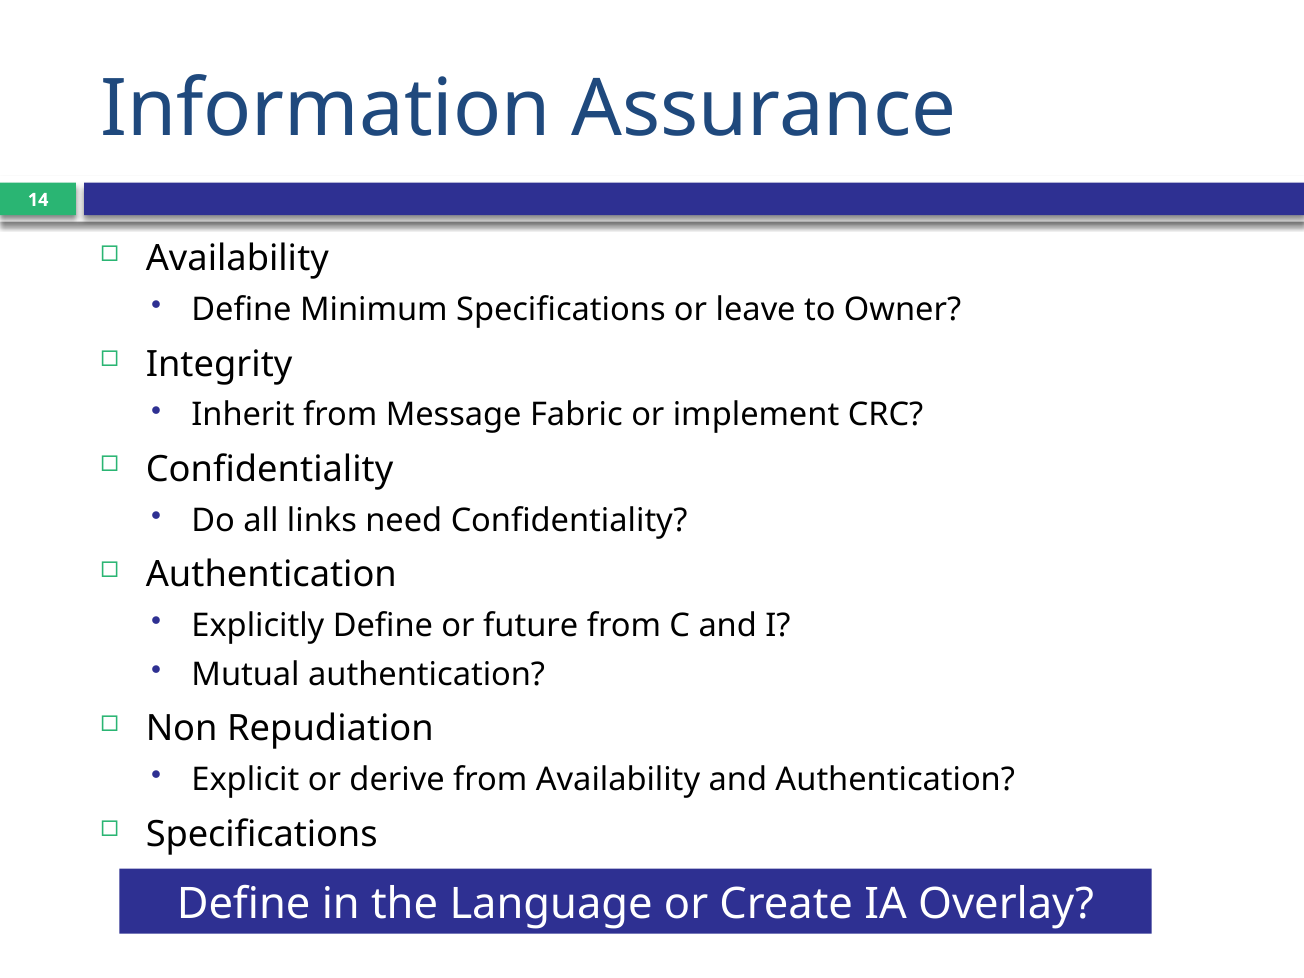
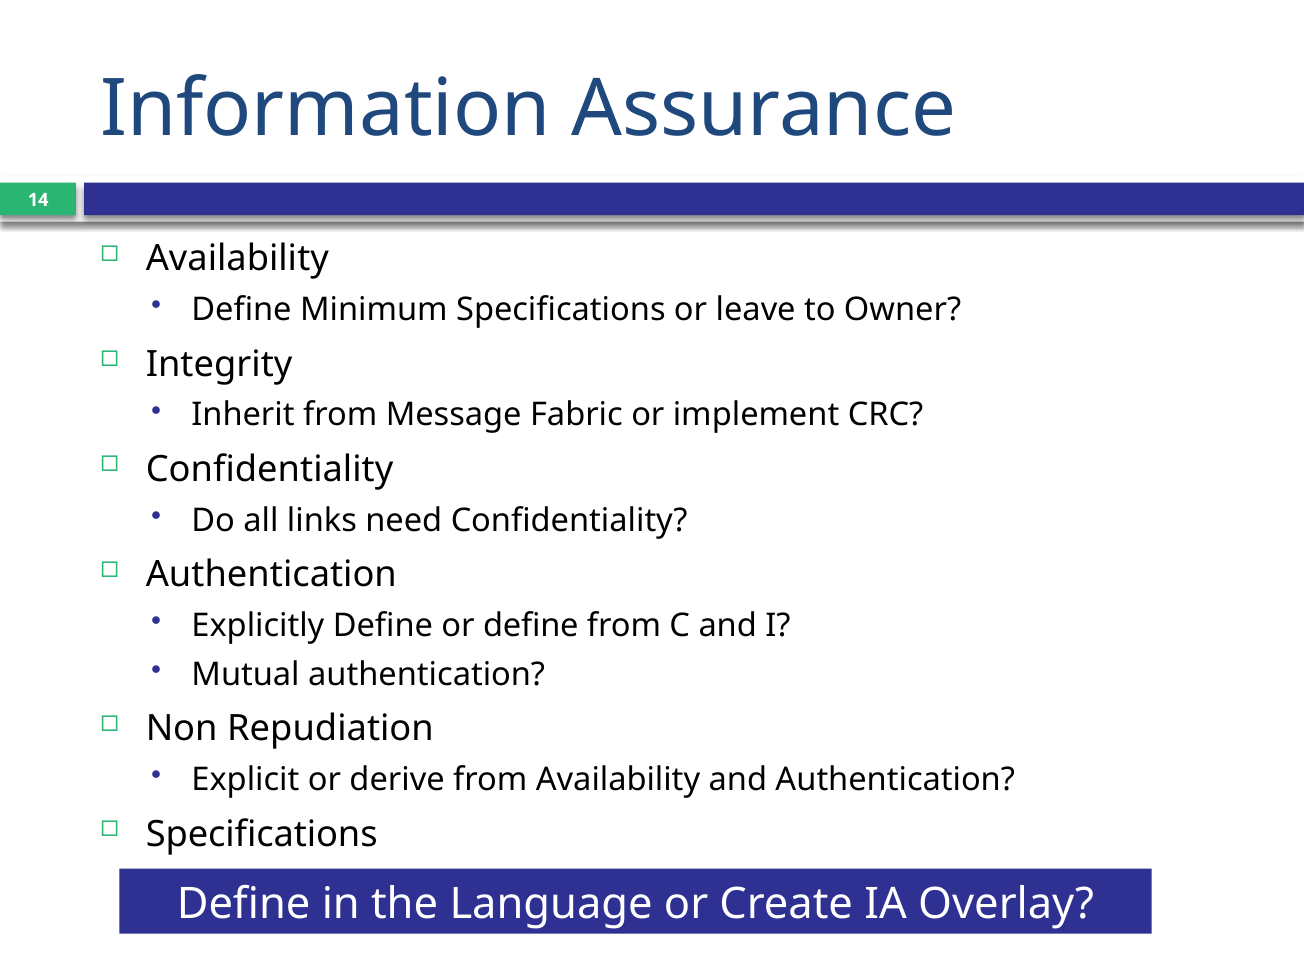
or future: future -> define (531, 626)
